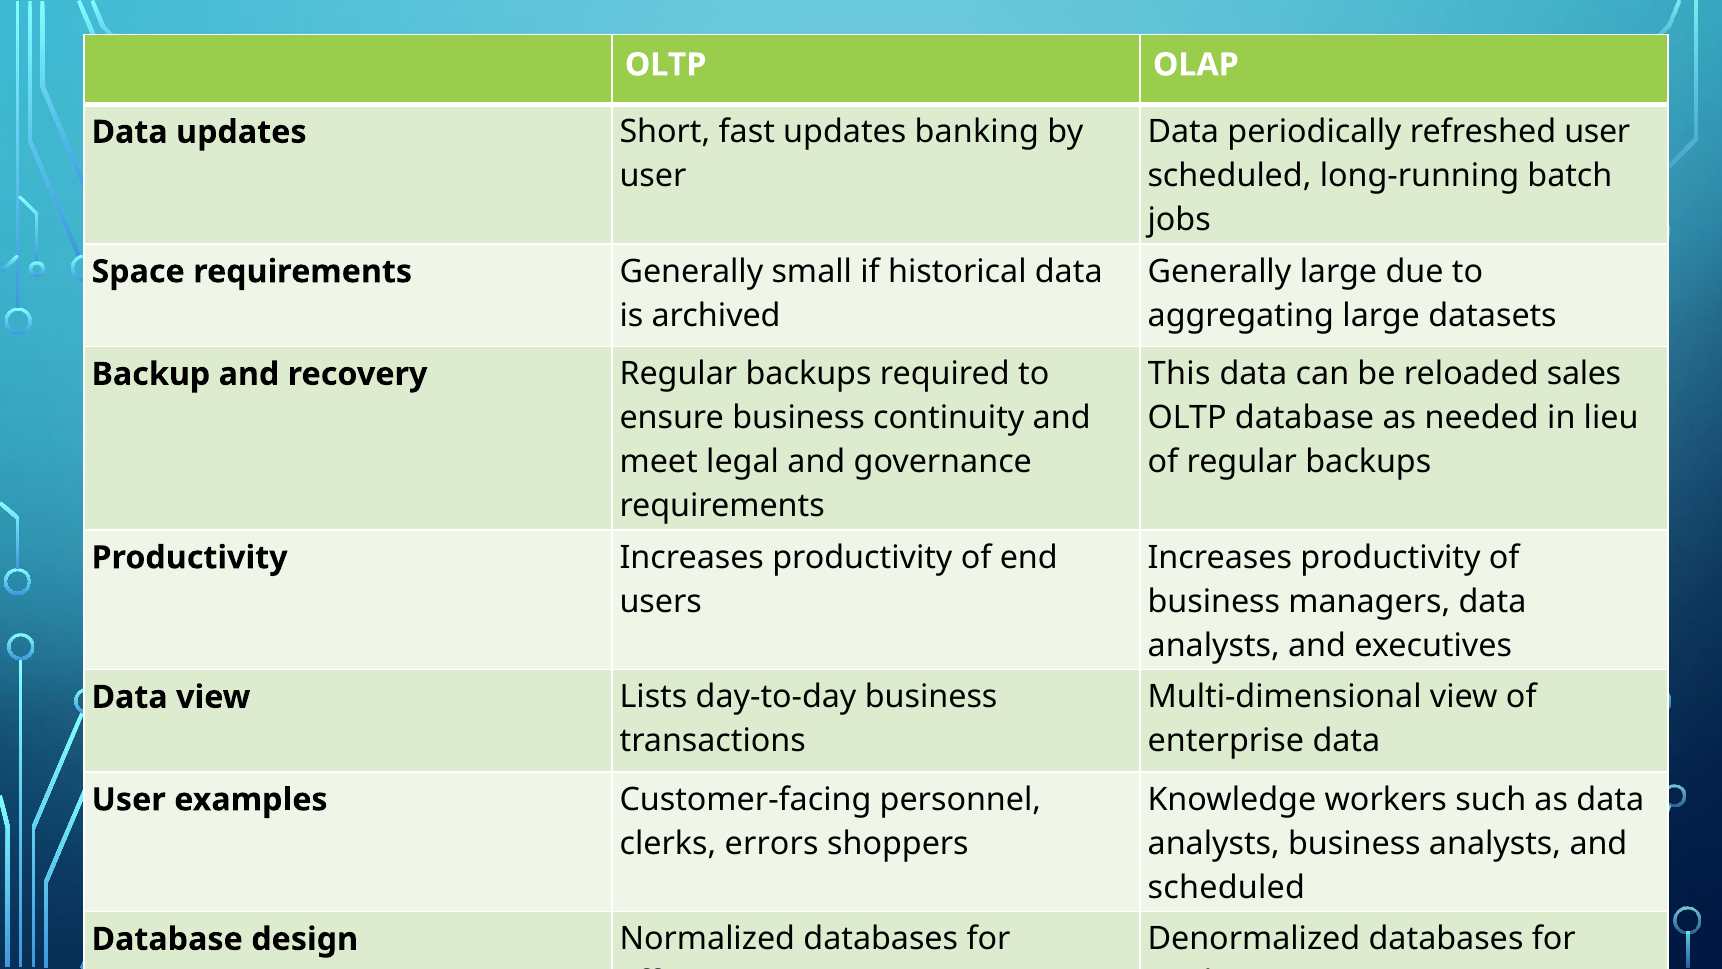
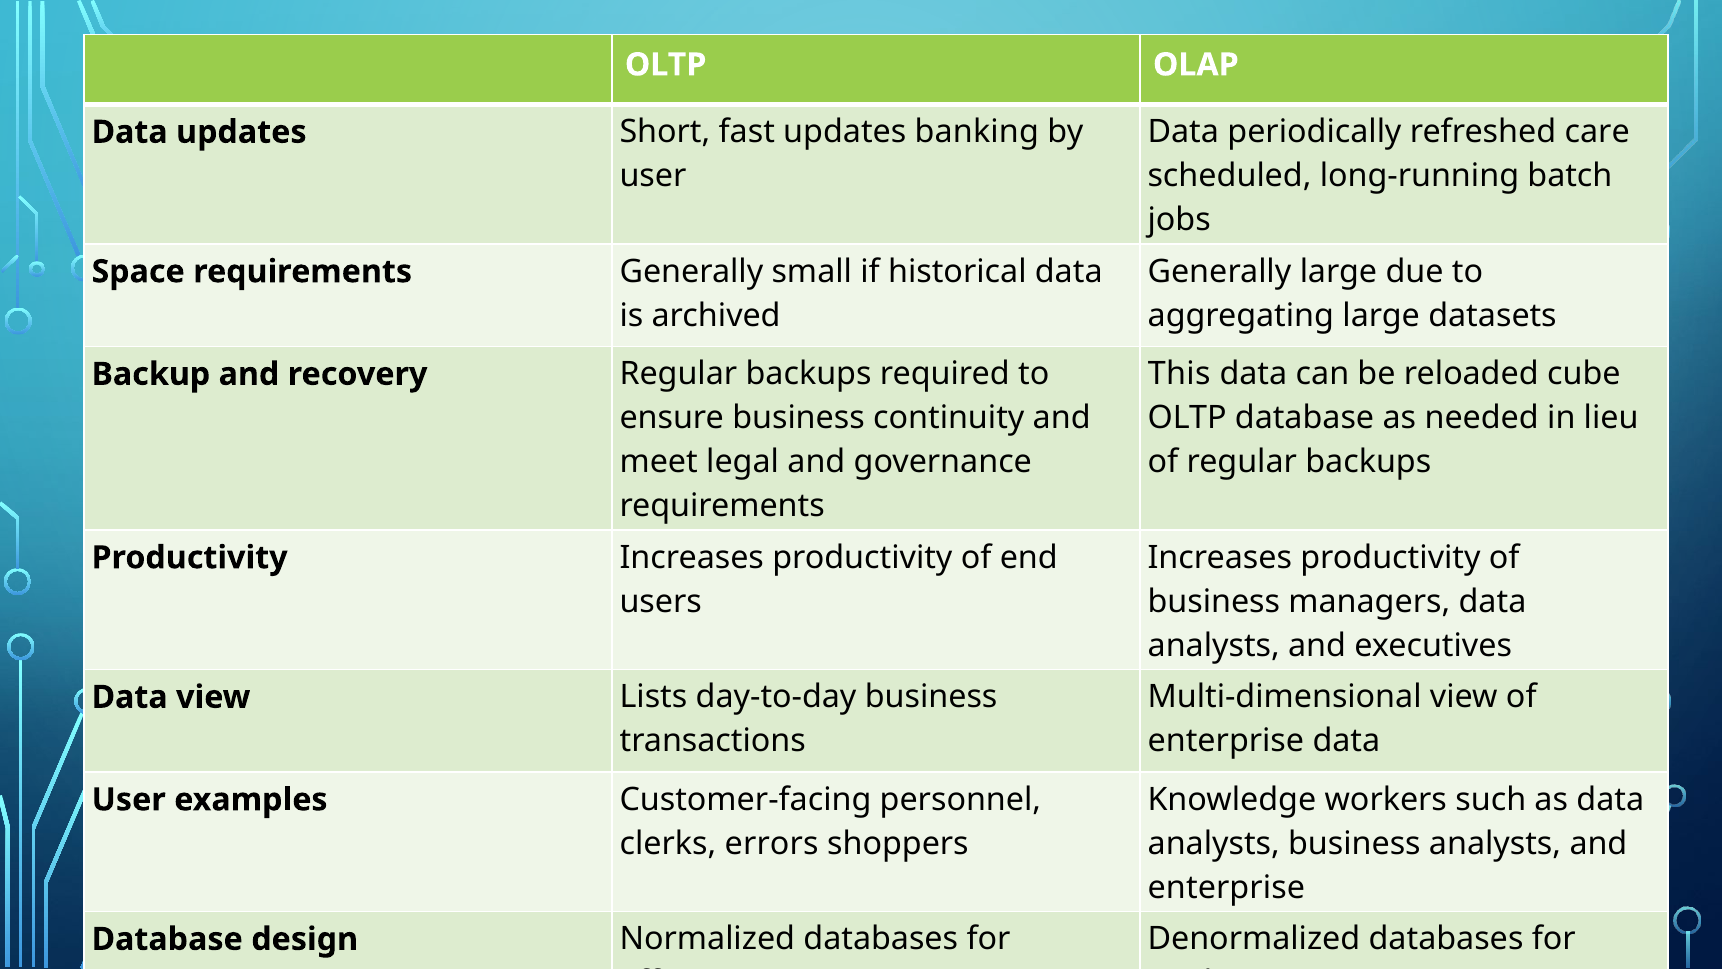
refreshed user: user -> care (1597, 132)
sales: sales -> cube (1584, 374)
scheduled: scheduled -> enterprise (1226, 887)
